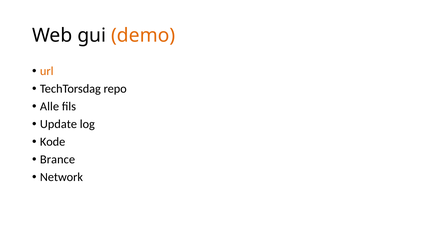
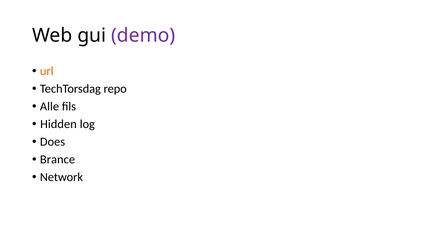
demo colour: orange -> purple (143, 35)
Update: Update -> Hidden (58, 124)
Kode: Kode -> Does (53, 142)
